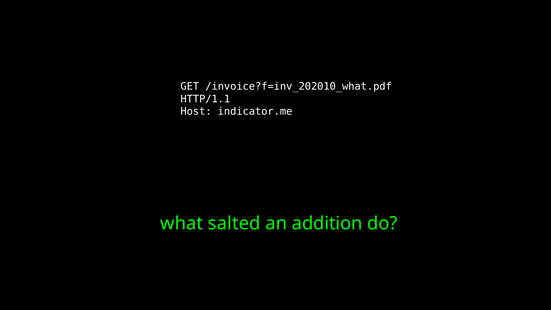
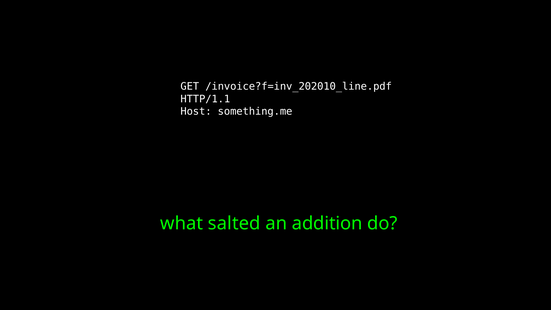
/invoice?f=inv_202010_what.pdf: /invoice?f=inv_202010_what.pdf -> /invoice?f=inv_202010_line.pdf (299, 87)
indicator.me: indicator.me -> something.me (255, 111)
